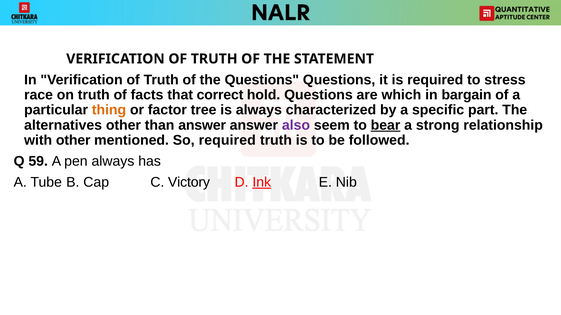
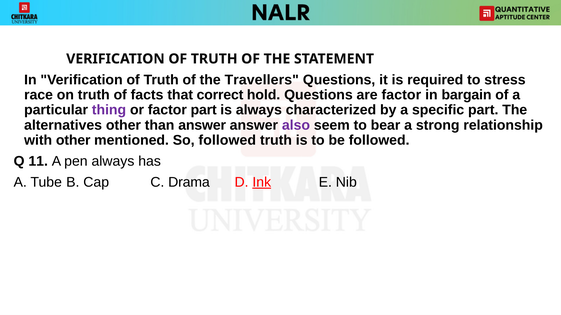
the Questions: Questions -> Travellers (262, 80)
are which: which -> factor (401, 95)
thing colour: orange -> purple (109, 110)
factor tree: tree -> part (204, 110)
bear underline: present -> none (386, 125)
So required: required -> followed (227, 140)
59: 59 -> 11 (38, 161)
Victory: Victory -> Drama (189, 182)
